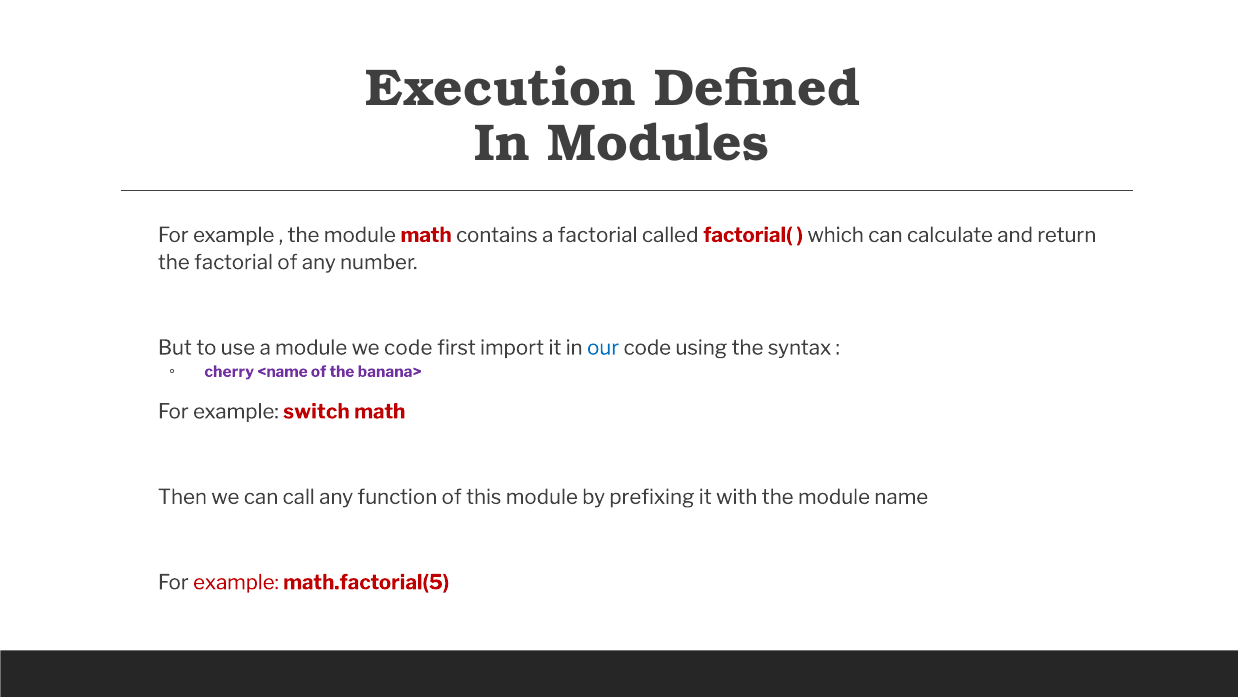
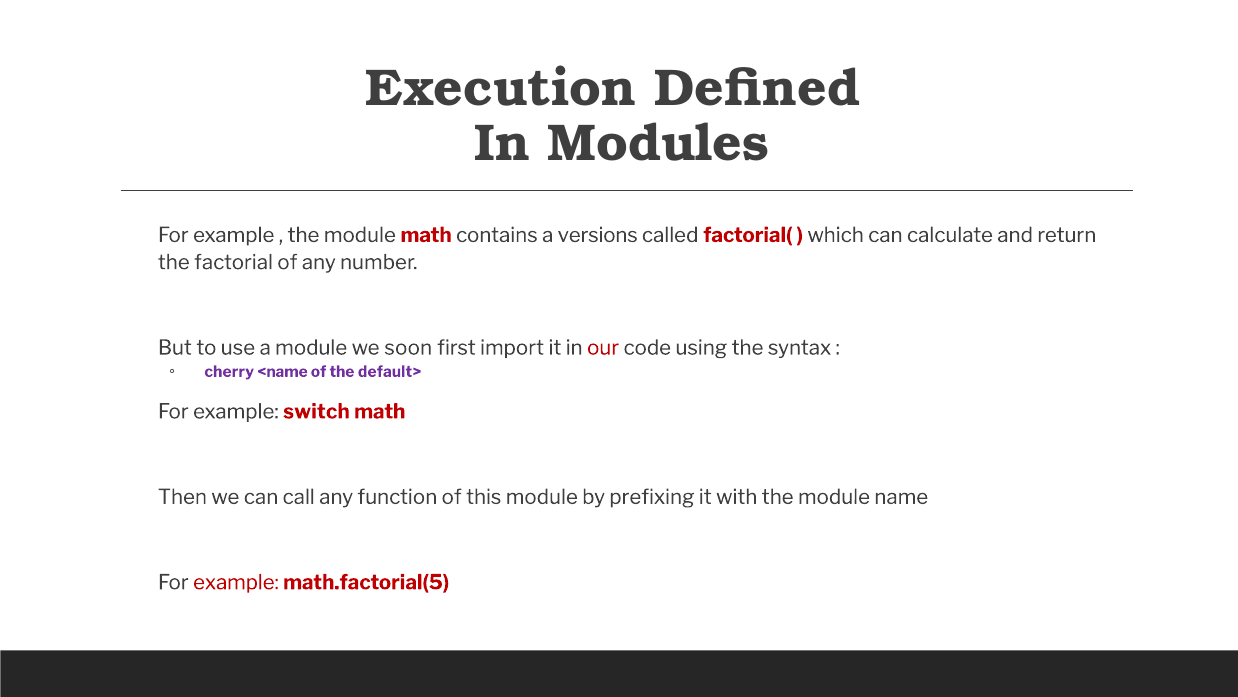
a factorial: factorial -> versions (598, 235)
we code: code -> soon (408, 347)
our colour: blue -> red (603, 347)
banana>: banana> -> default> (390, 371)
